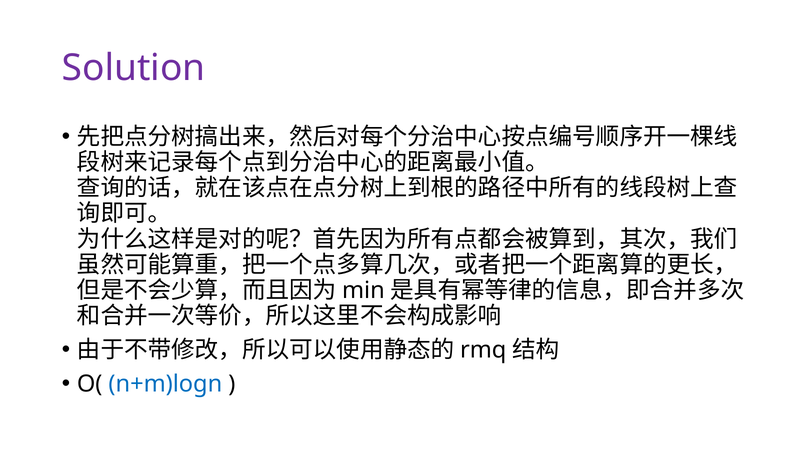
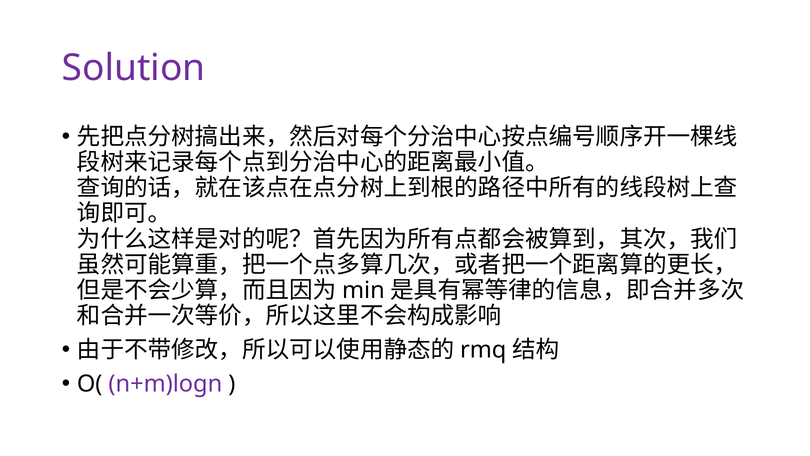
n+m)logn colour: blue -> purple (165, 384)
